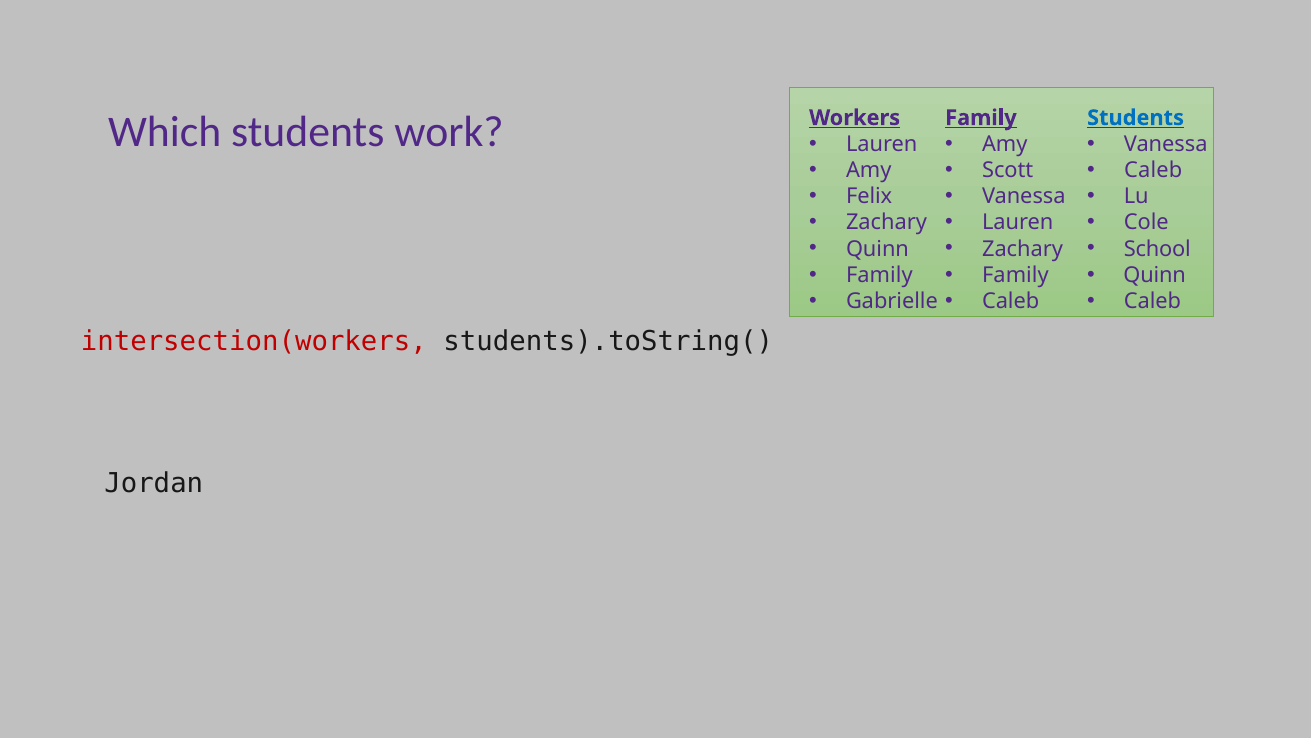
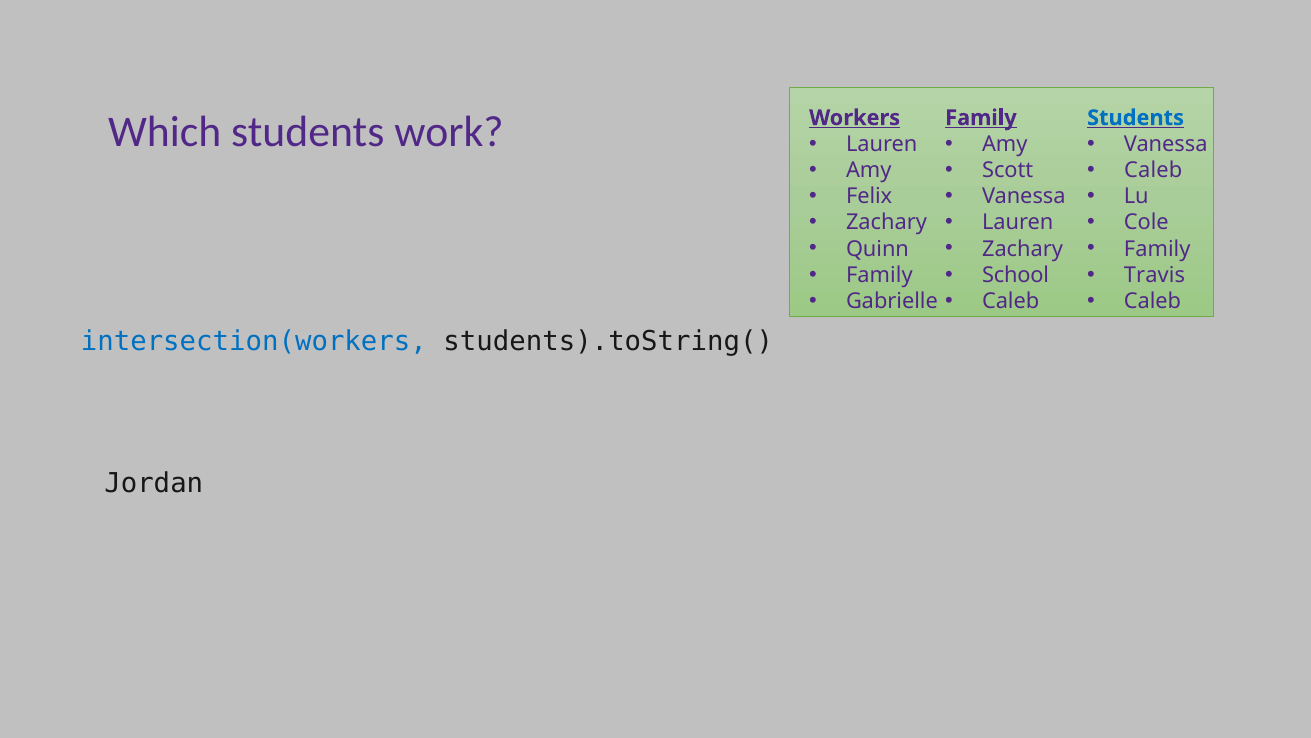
School: School -> Family (1157, 249)
Family: Family -> School (1016, 275)
Quinn: Quinn -> Travis (1154, 275)
intersection(workers colour: red -> blue (254, 341)
